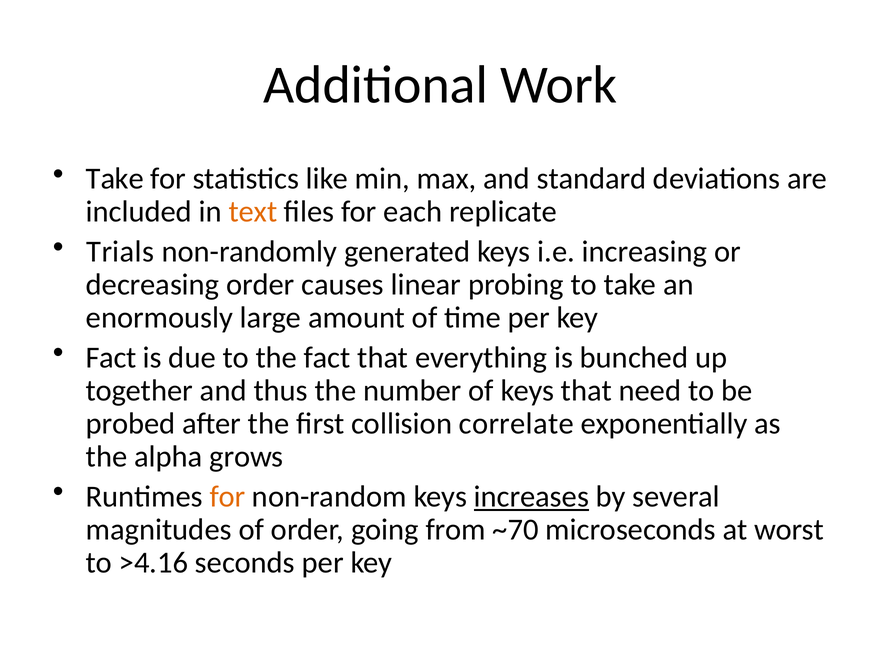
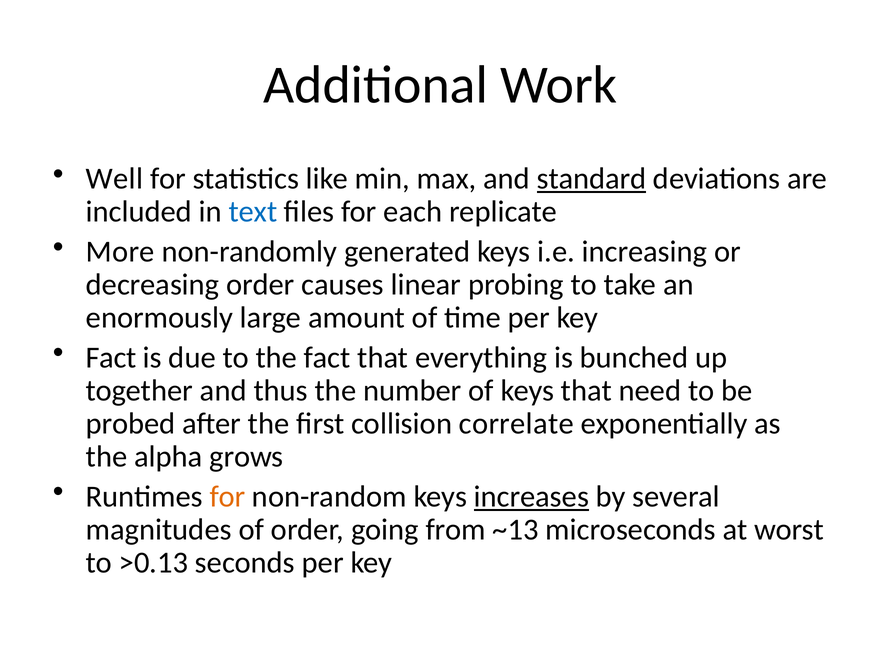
Take: Take -> Well (115, 179)
standard underline: none -> present (592, 179)
text colour: orange -> blue (253, 212)
Trials: Trials -> More (120, 252)
~70: ~70 -> ~13 (516, 530)
>4.16: >4.16 -> >0.13 (153, 563)
